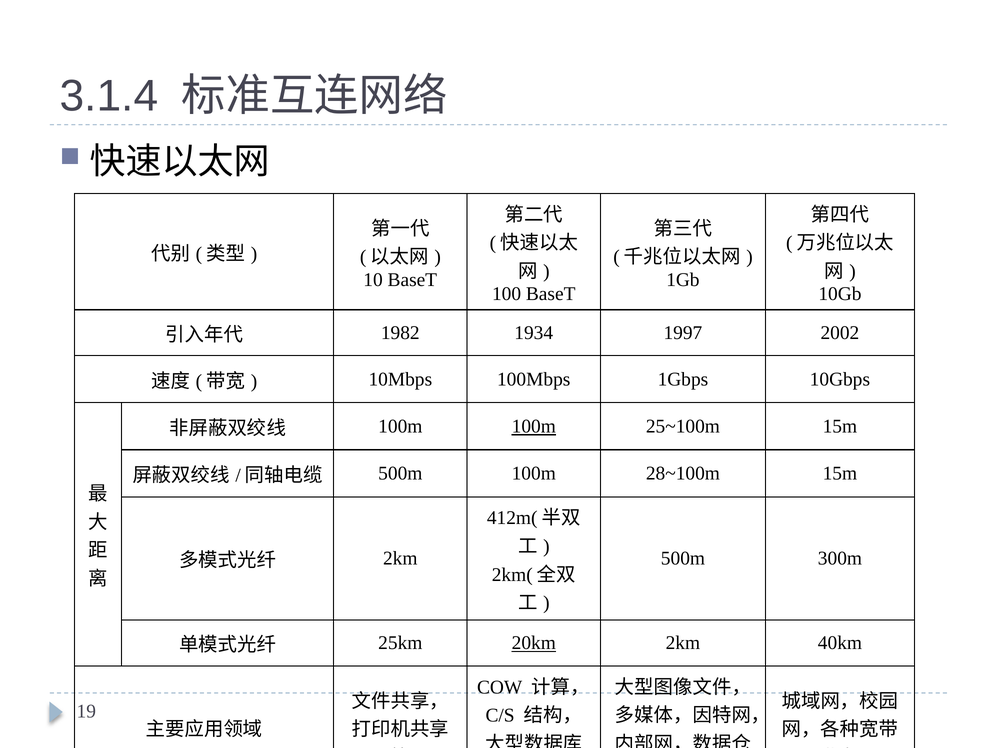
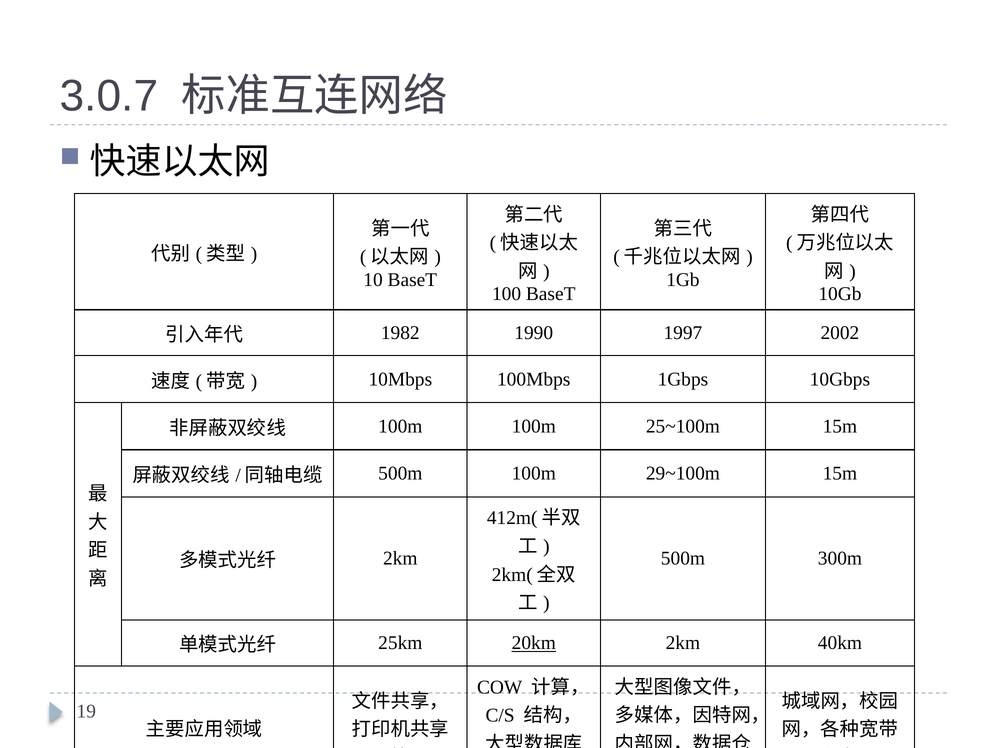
3.1.4: 3.1.4 -> 3.0.7 (109, 96)
1934: 1934 -> 1990 (534, 333)
100m underline: present -> none (534, 426)
28~100m: 28~100m -> 29~100m (683, 473)
